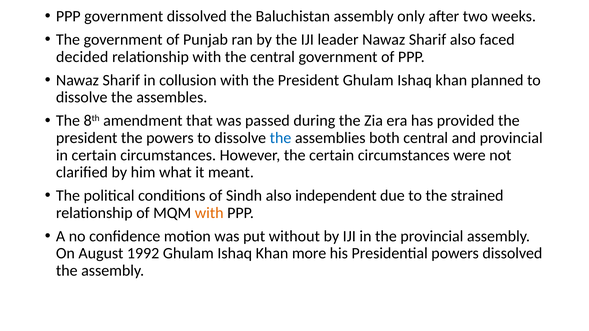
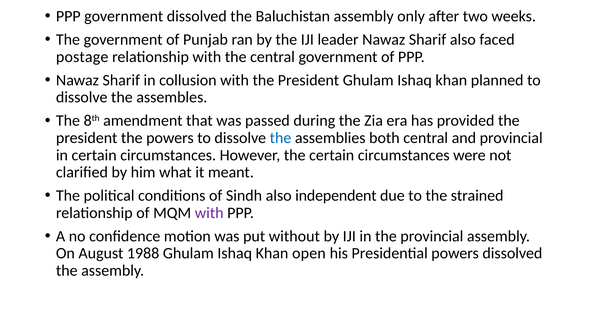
decided: decided -> postage (82, 57)
with colour: orange -> purple (209, 213)
1992: 1992 -> 1988 (143, 254)
more: more -> open (309, 254)
